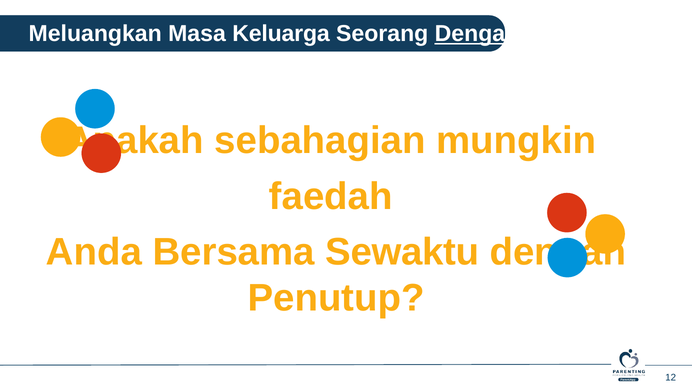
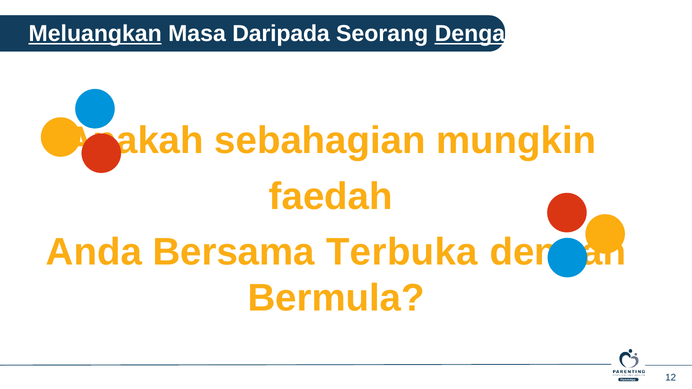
Meluangkan underline: none -> present (95, 34)
Keluarga: Keluarga -> Daripada (281, 34)
Sewaktu: Sewaktu -> Terbuka (402, 252)
Penutup: Penutup -> Bermula (336, 298)
